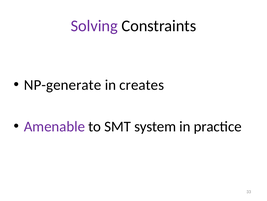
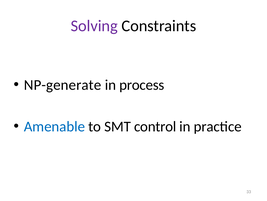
creates: creates -> process (142, 85)
Amenable colour: purple -> blue (54, 126)
system: system -> control (155, 126)
